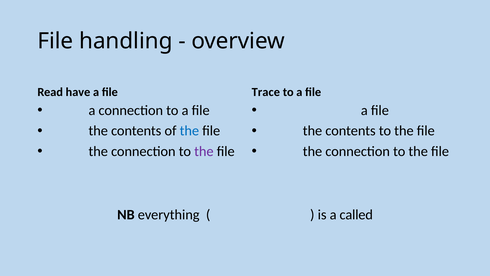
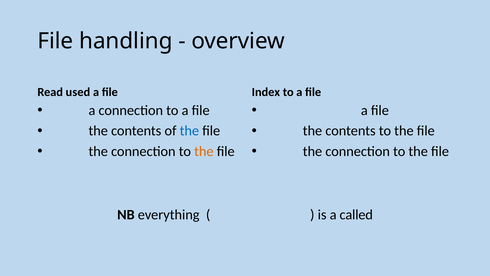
have: have -> used (78, 92)
Trace: Trace -> Index (266, 92)
the colour: purple -> orange (204, 151)
